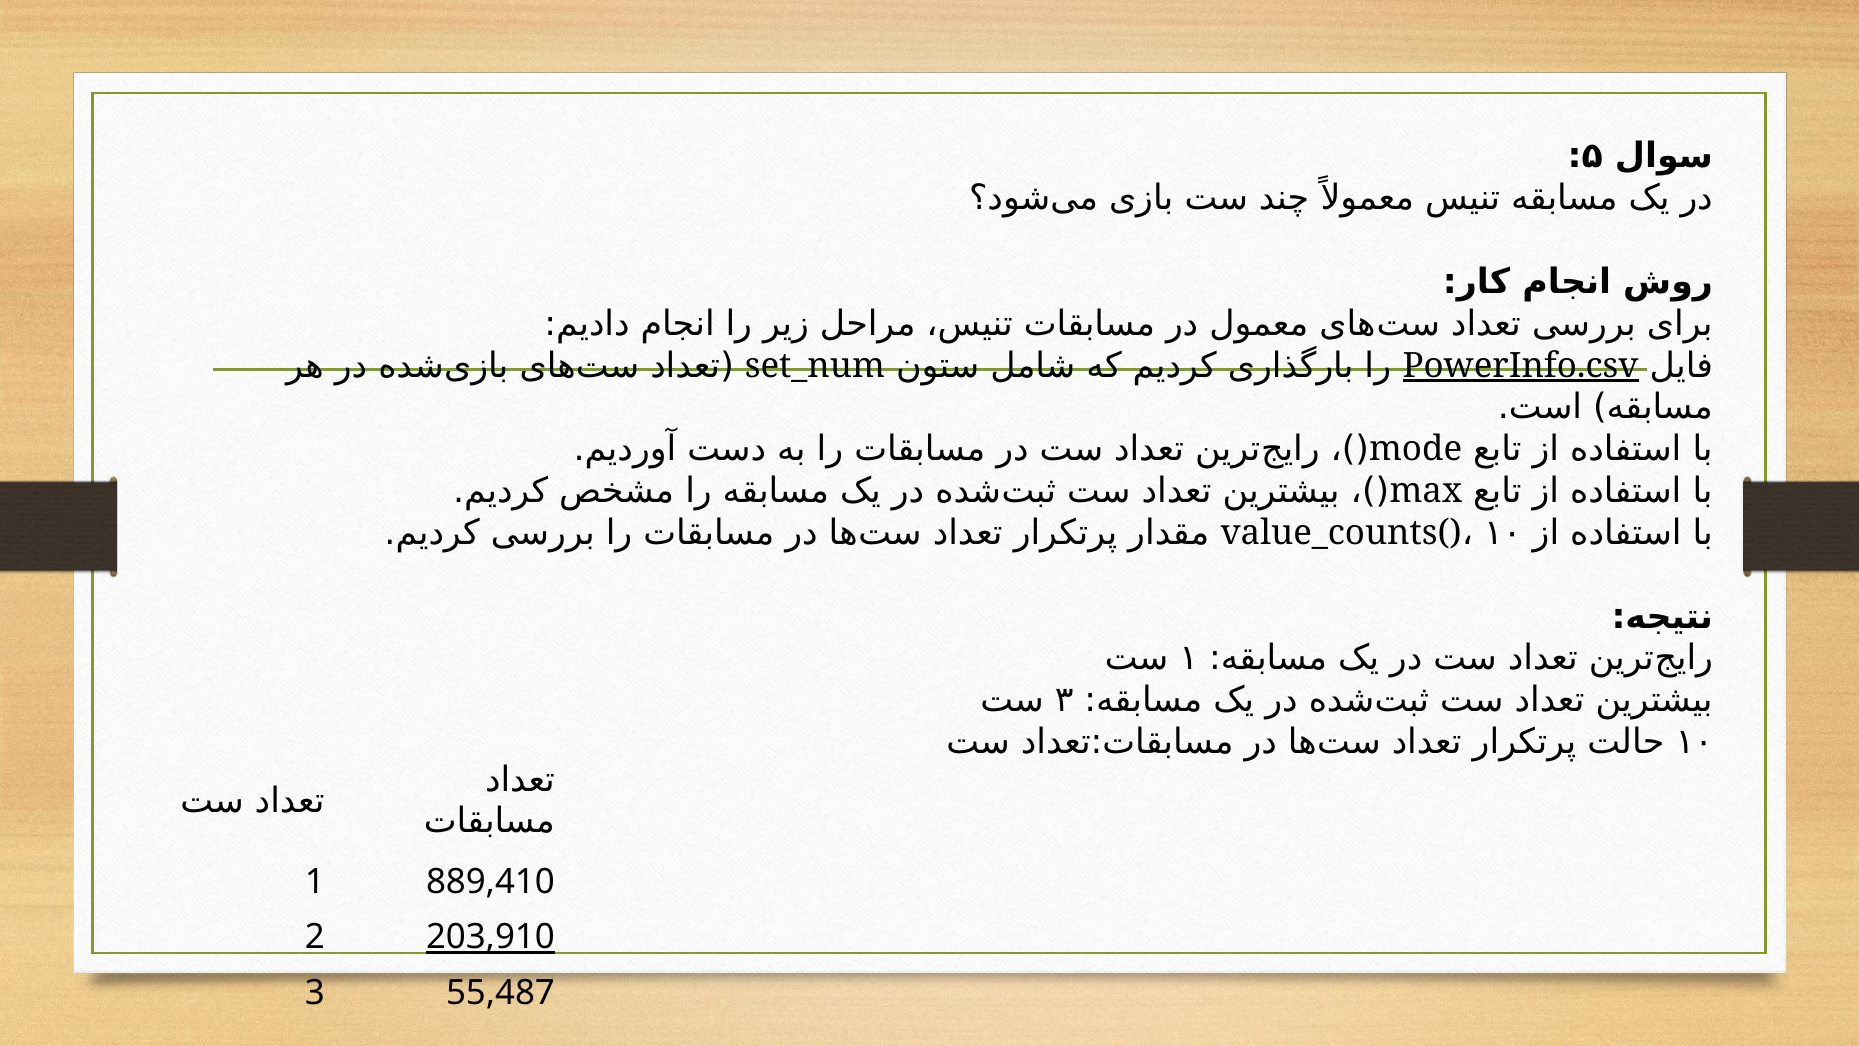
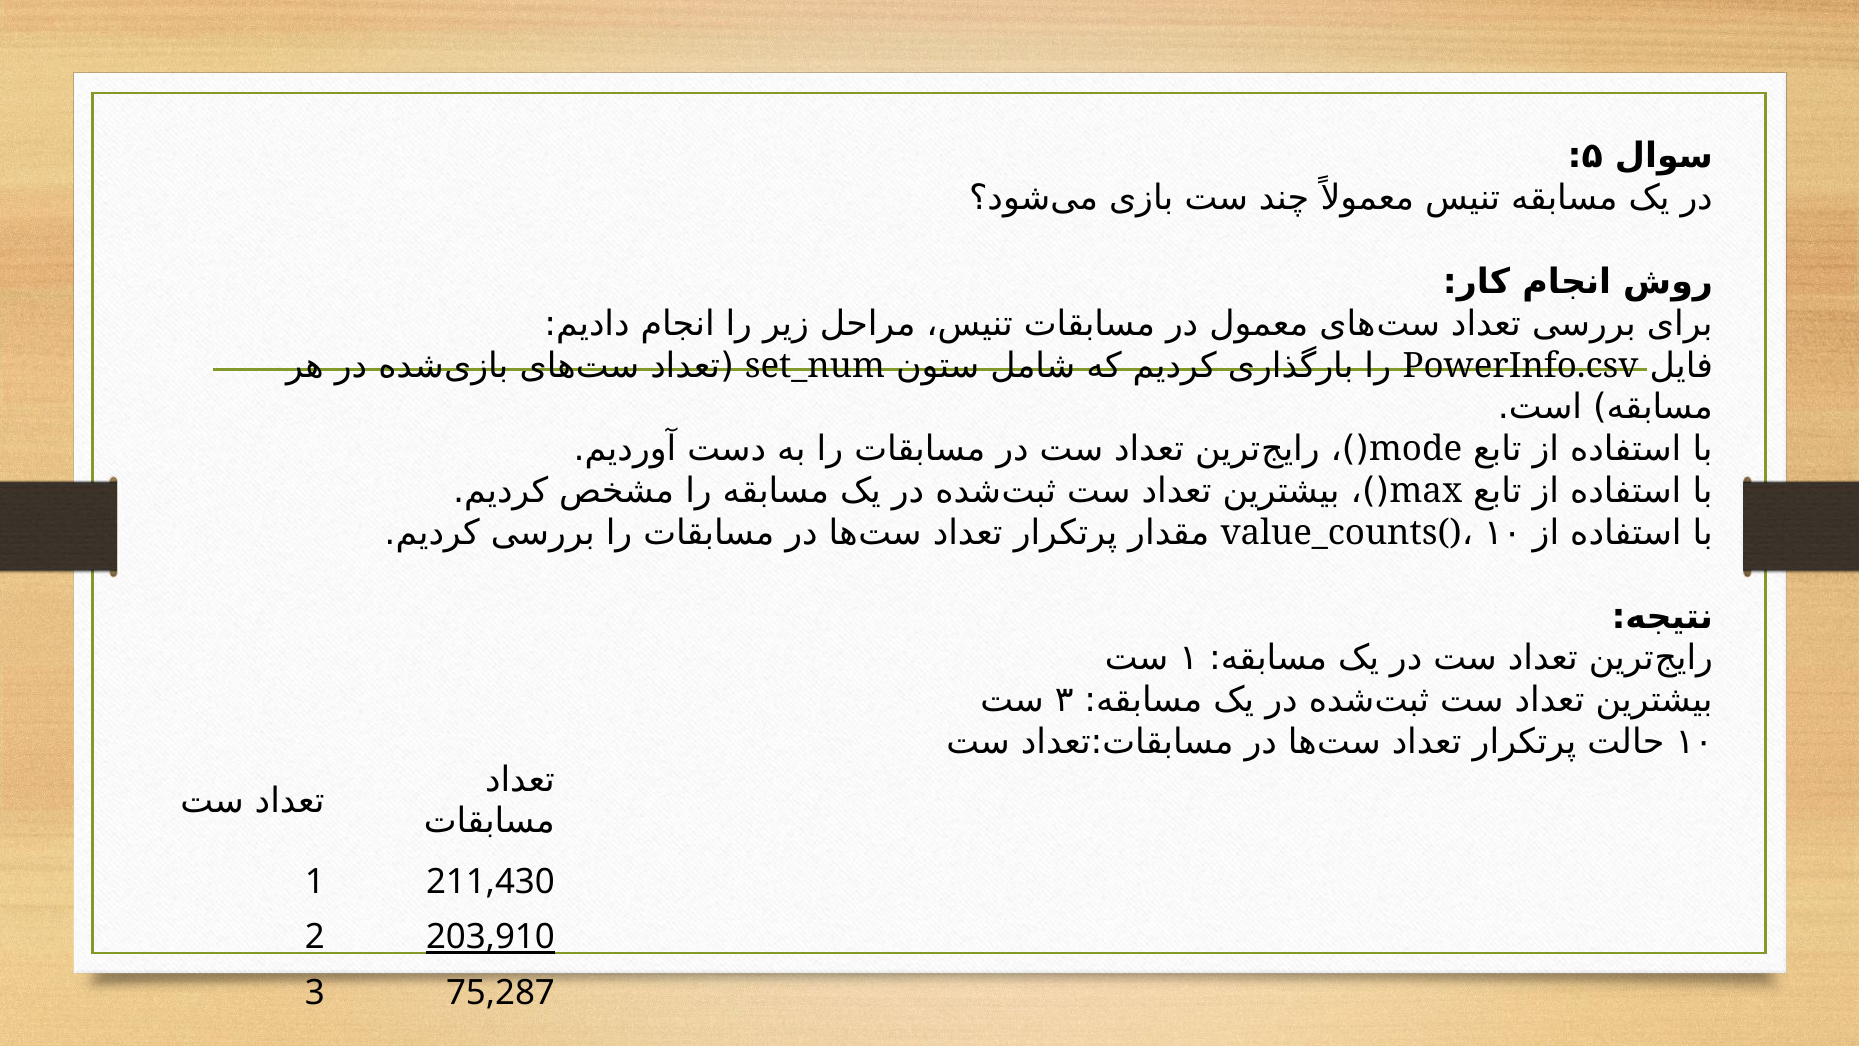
PowerInfo.csv underline: present -> none (1521, 365)
889,410: 889,410 -> 211,430 (490, 881)
55,487: 55,487 -> 75,287 (500, 993)
